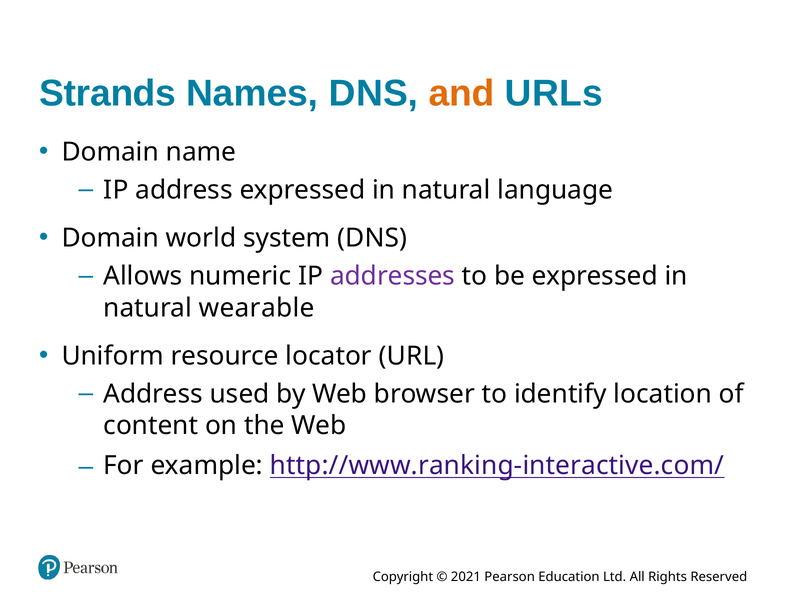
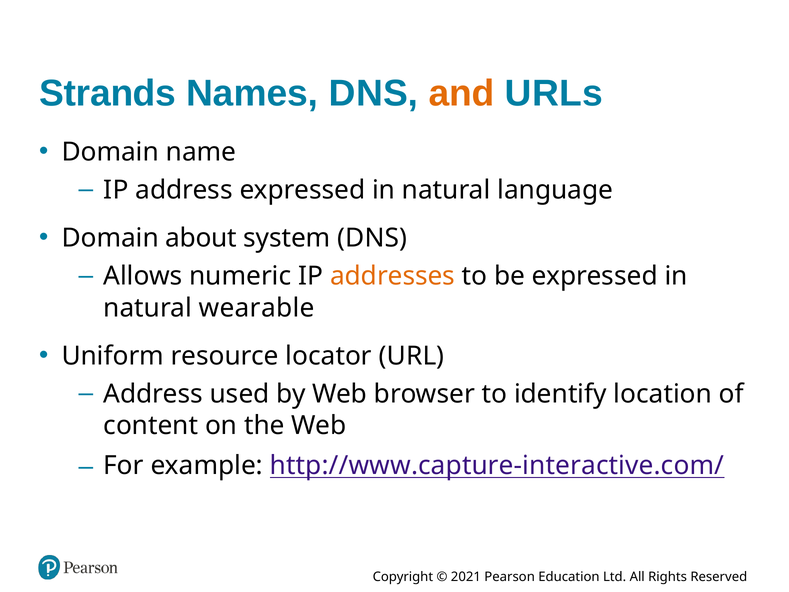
world: world -> about (201, 238)
addresses colour: purple -> orange (393, 276)
http://www.ranking-interactive.com/: http://www.ranking-interactive.com/ -> http://www.capture-interactive.com/ (497, 465)
